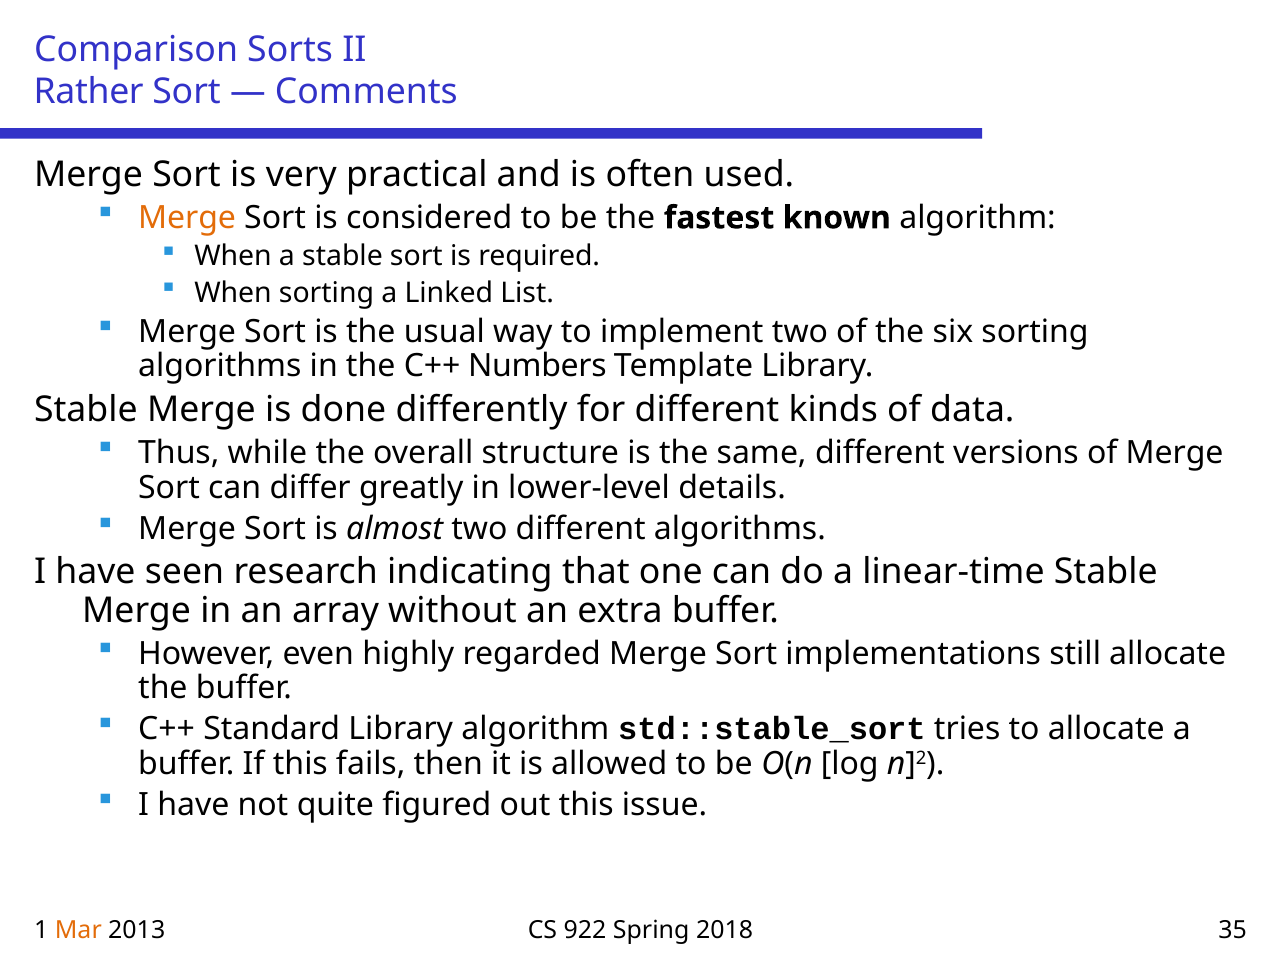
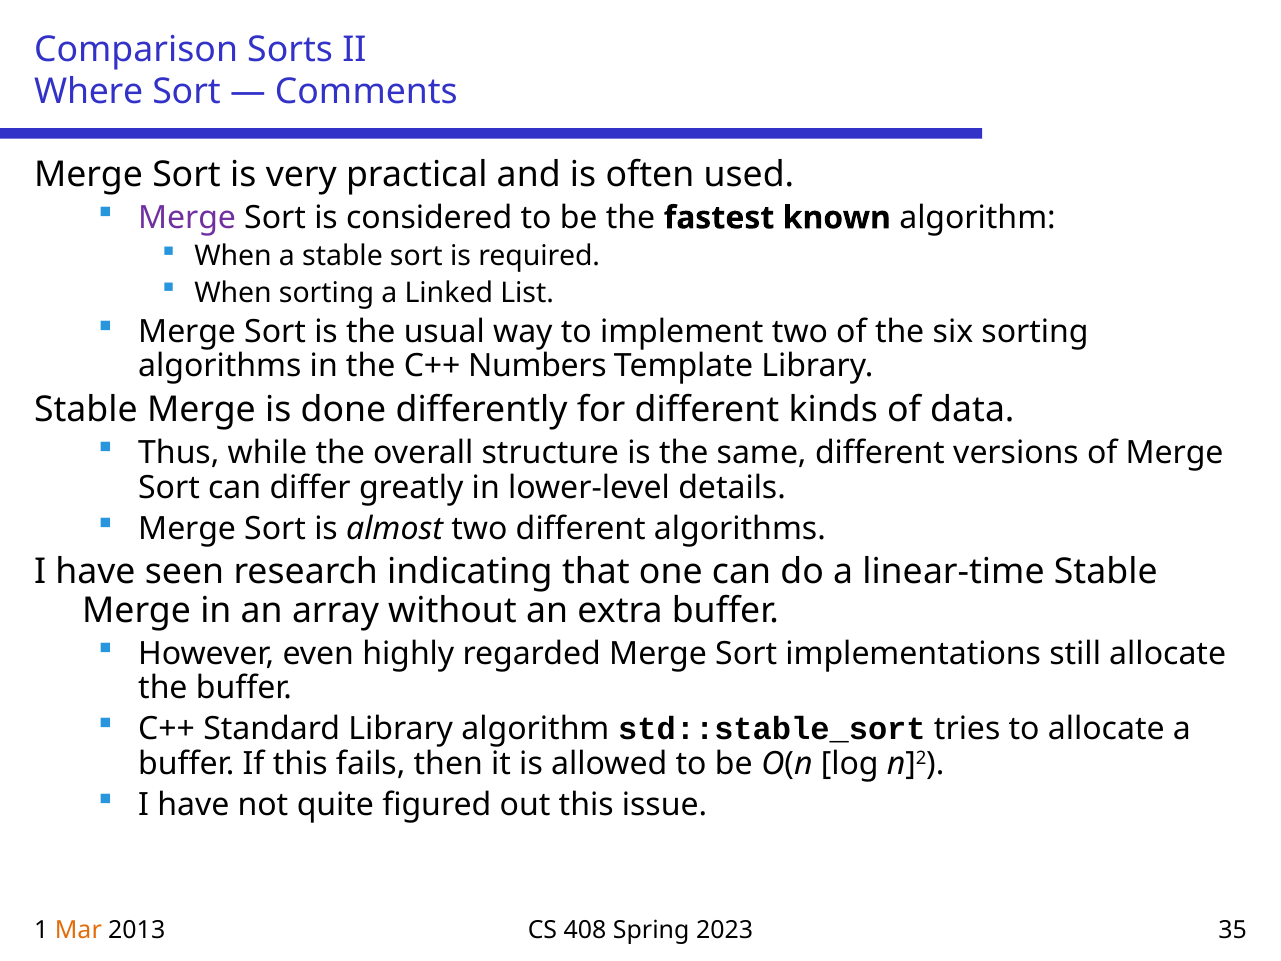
Rather: Rather -> Where (89, 92)
Merge colour: orange -> purple (187, 218)
922: 922 -> 408 (585, 930)
2018: 2018 -> 2023 (725, 930)
